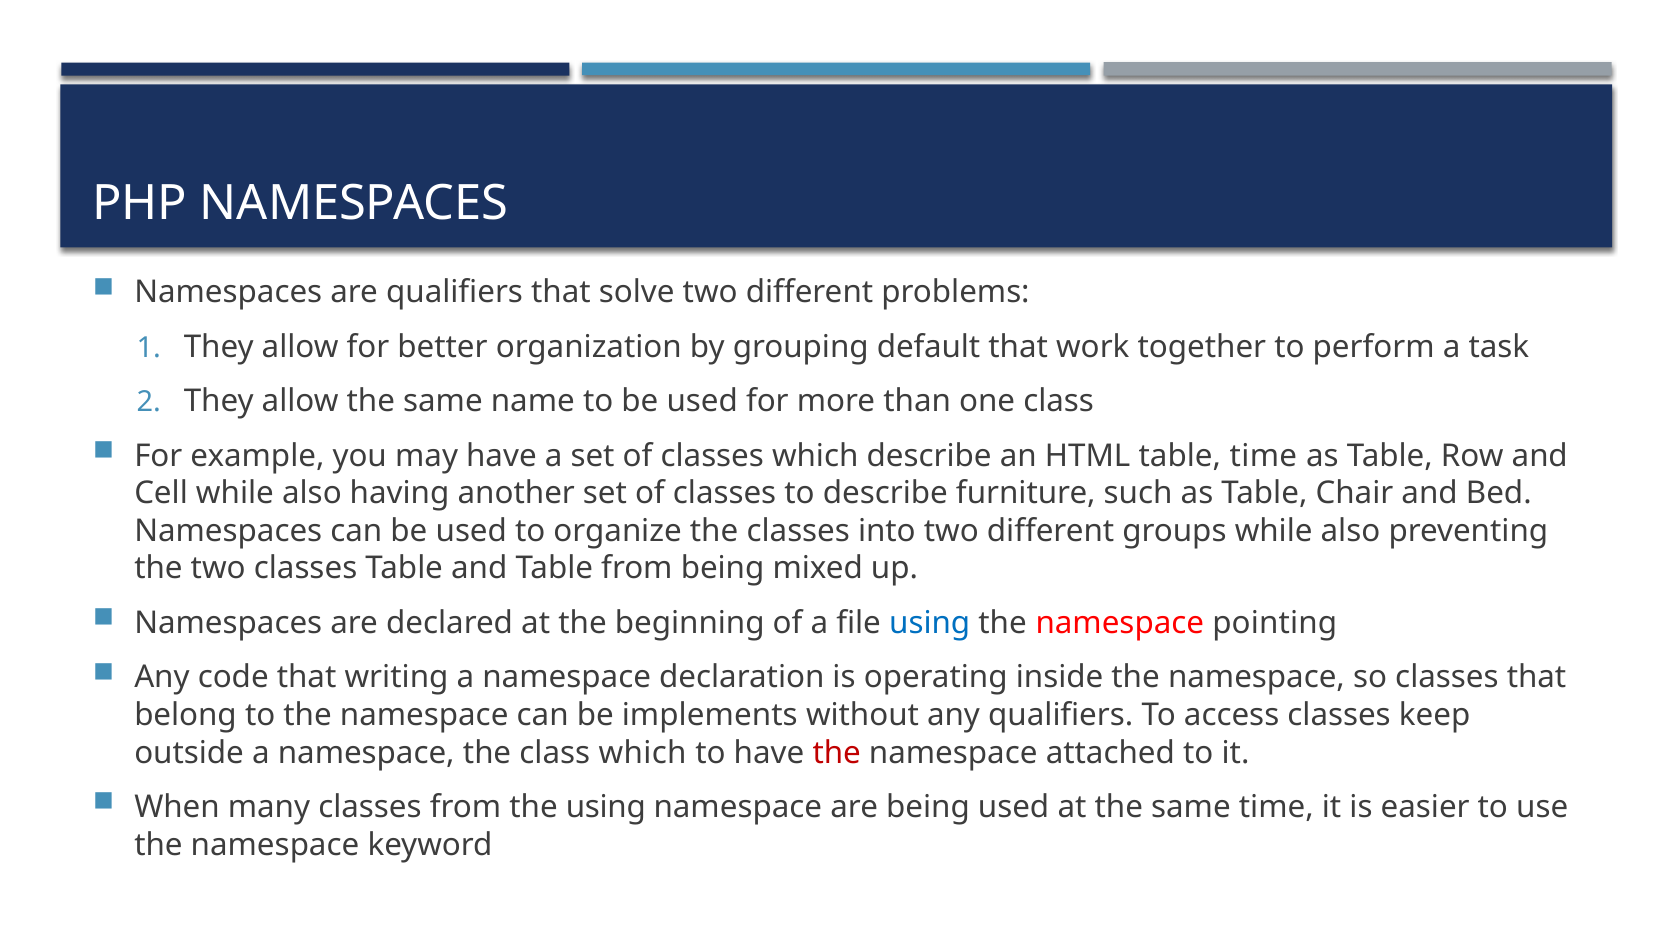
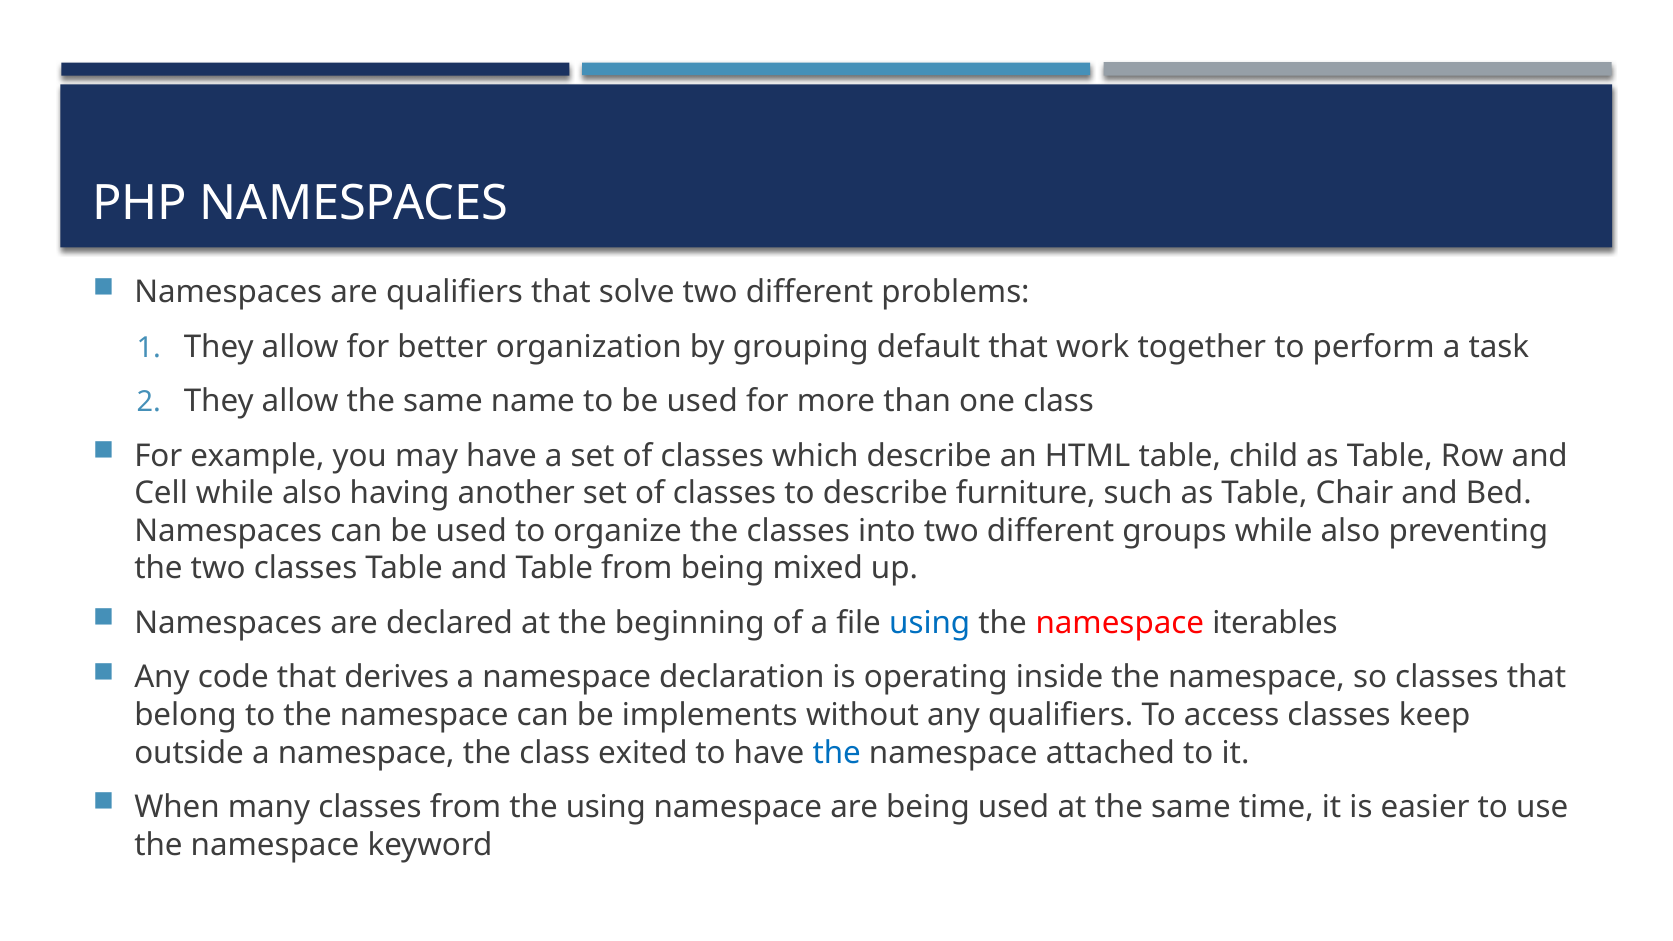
table time: time -> child (1264, 456)
pointing: pointing -> iterables (1275, 623)
writing: writing -> derives (397, 677)
class which: which -> exited (643, 753)
the colour: red -> blue (837, 753)
